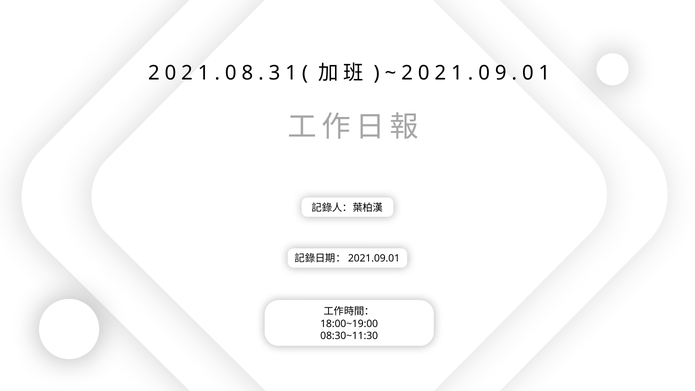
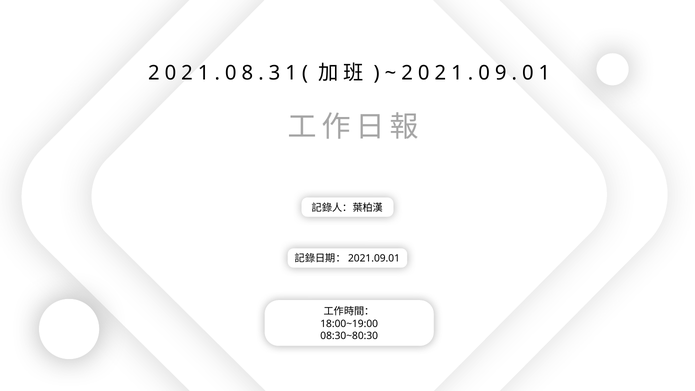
08:30~11:30: 08:30~11:30 -> 08:30~80:30 (349, 336)
